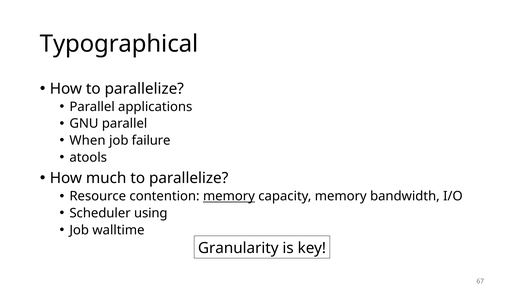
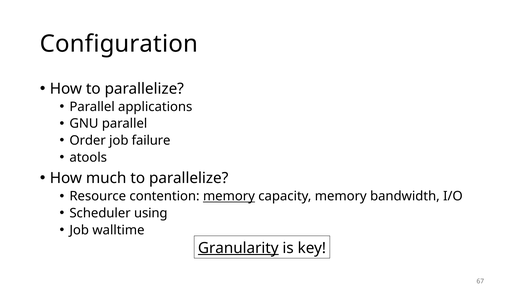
Typographical: Typographical -> Configuration (119, 44)
When: When -> Order (88, 140)
Granularity underline: none -> present (238, 248)
